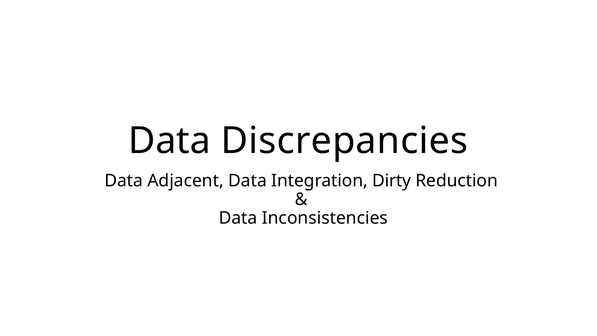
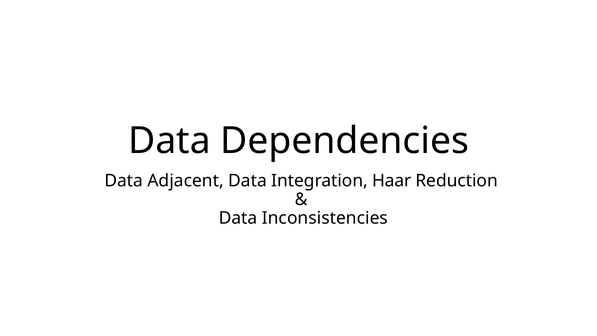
Discrepancies: Discrepancies -> Dependencies (345, 141)
Dirty: Dirty -> Haar (392, 181)
